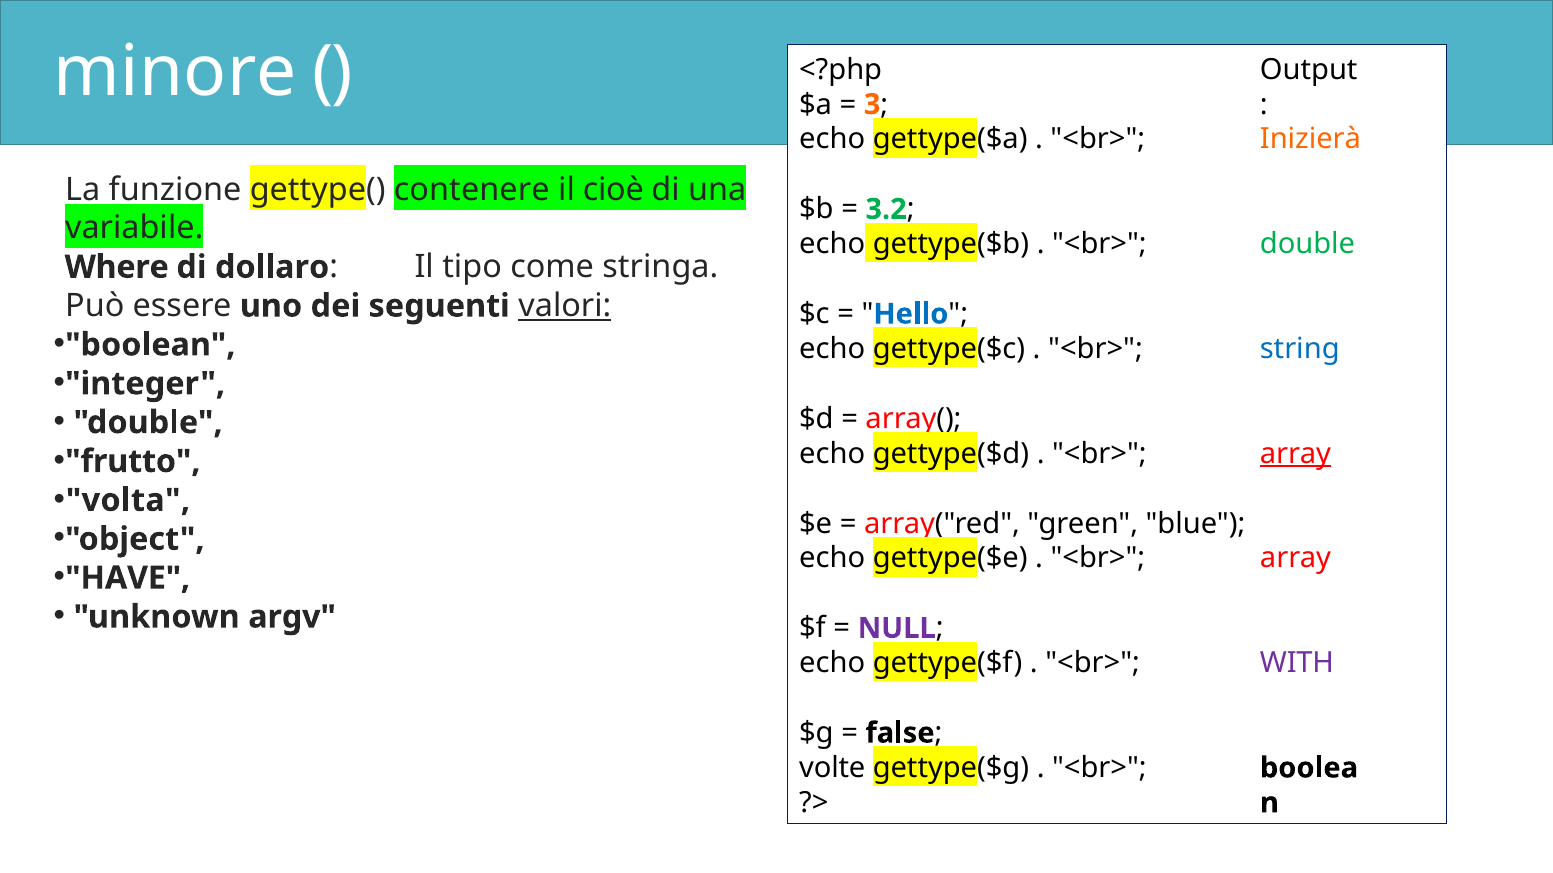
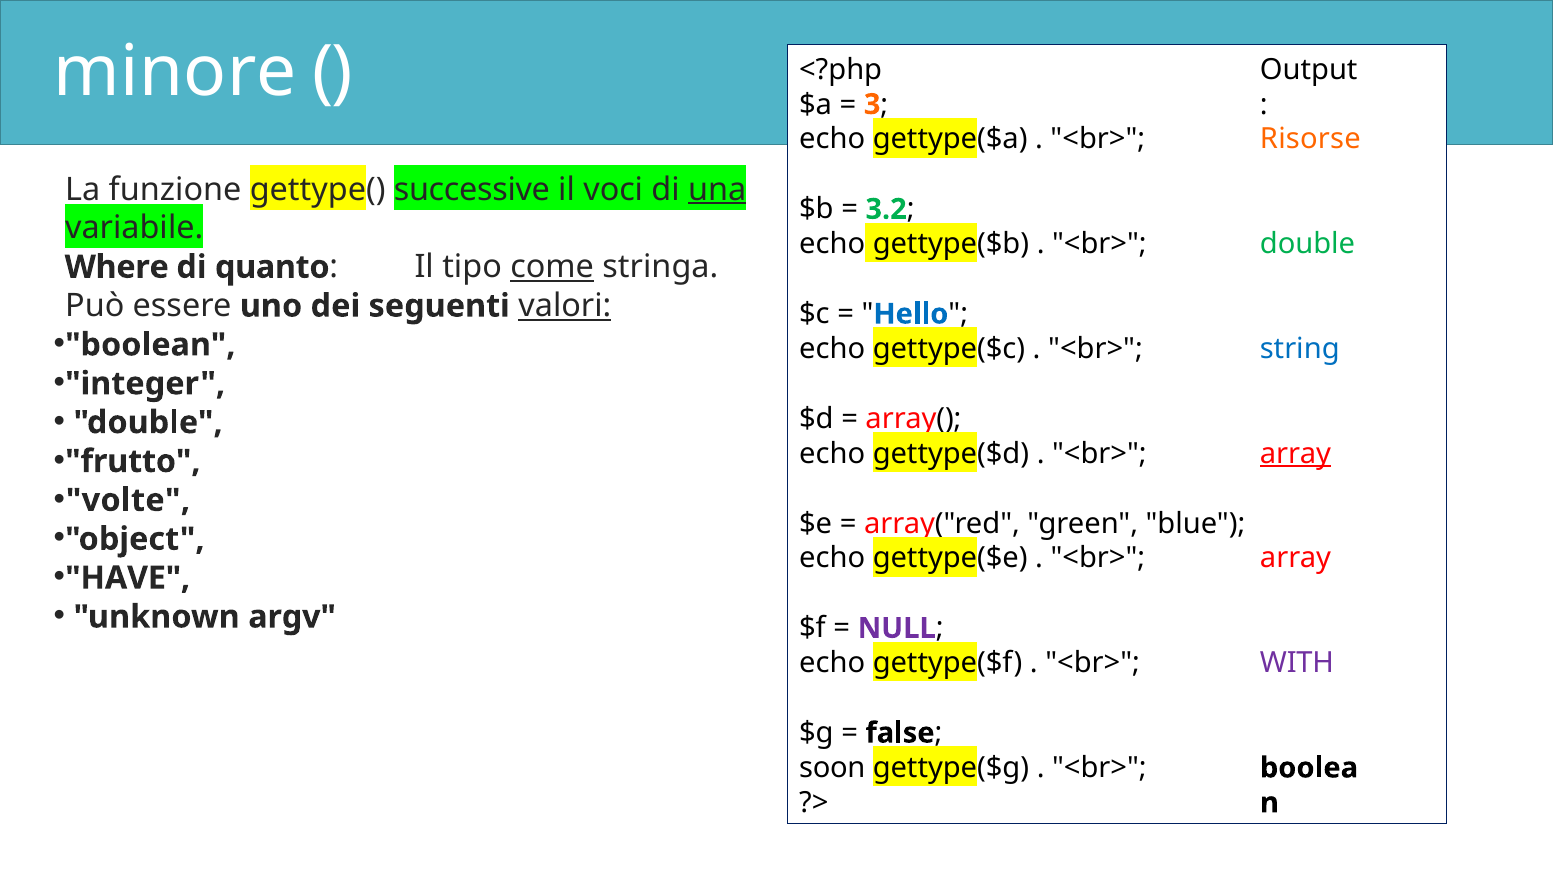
Inizierà: Inizierà -> Risorse (1310, 139)
contenere: contenere -> successive (472, 189)
cioè: cioè -> voci (613, 189)
una underline: none -> present (717, 189)
dollaro: dollaro -> quanto (272, 267)
come underline: none -> present (552, 267)
volta: volta -> volte (128, 501)
volte: volte -> soon (832, 768)
